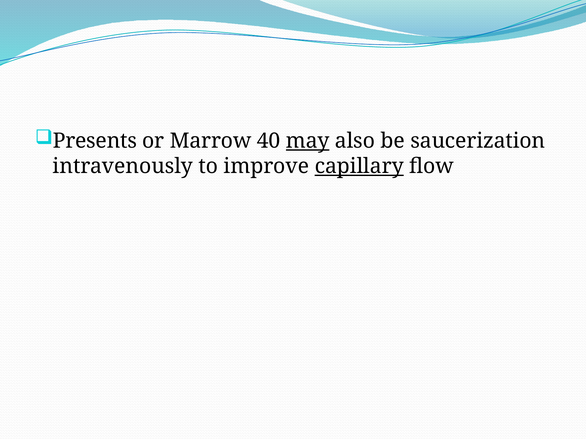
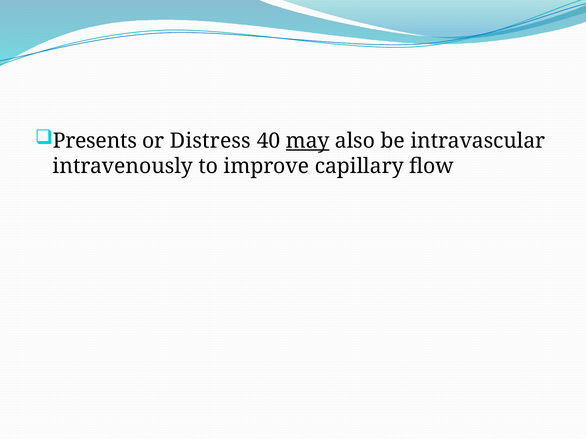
Marrow: Marrow -> Distress (210, 141)
saucerization: saucerization -> intravascular (478, 141)
capillary underline: present -> none (359, 166)
